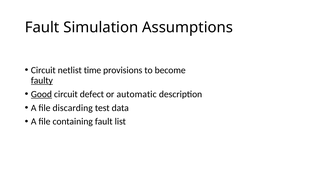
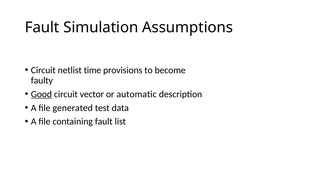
faulty underline: present -> none (42, 80)
defect: defect -> vector (92, 94)
discarding: discarding -> generated (73, 108)
